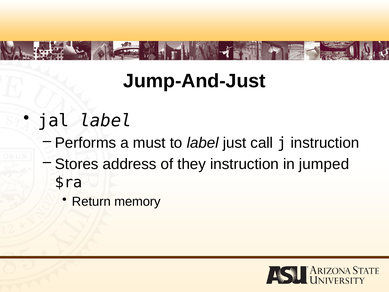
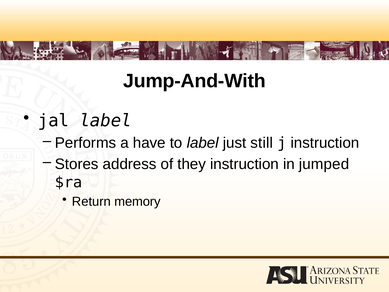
Jump-And-Just: Jump-And-Just -> Jump-And-With (195, 81)
must: must -> have (149, 143)
call: call -> still (262, 143)
